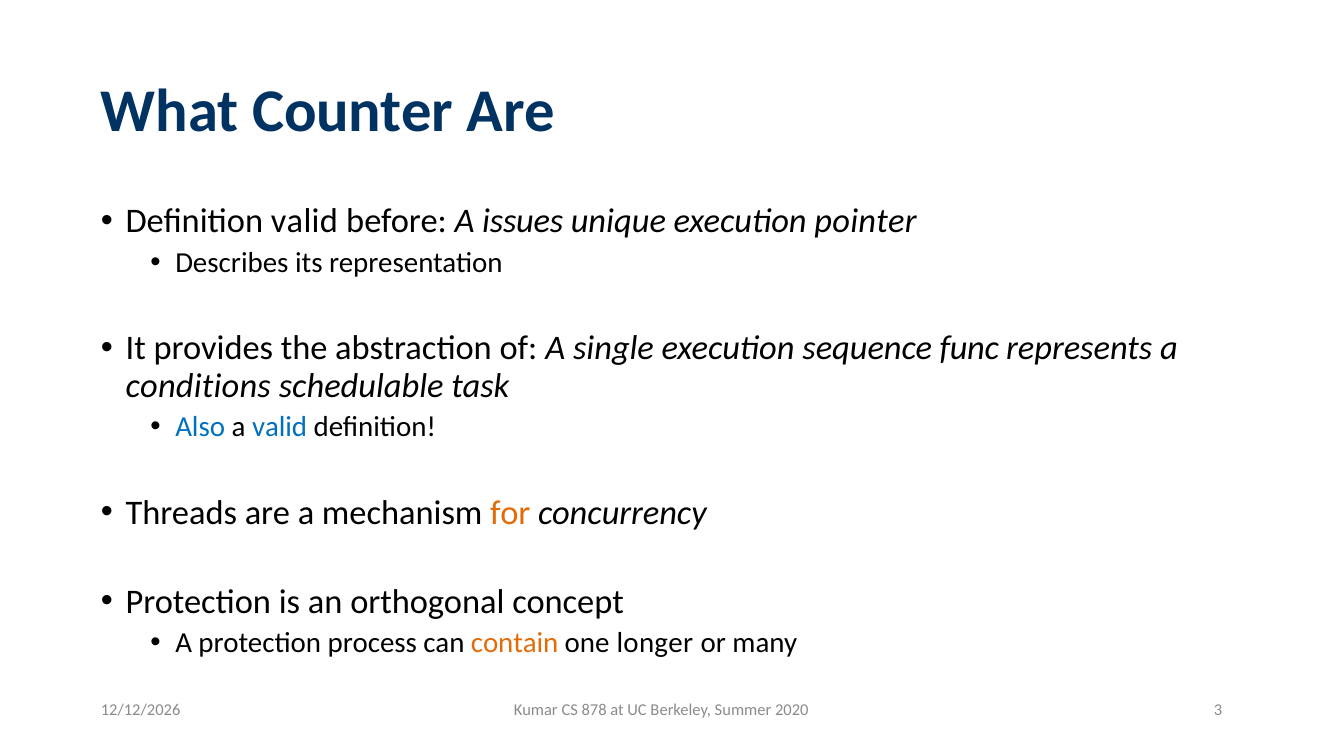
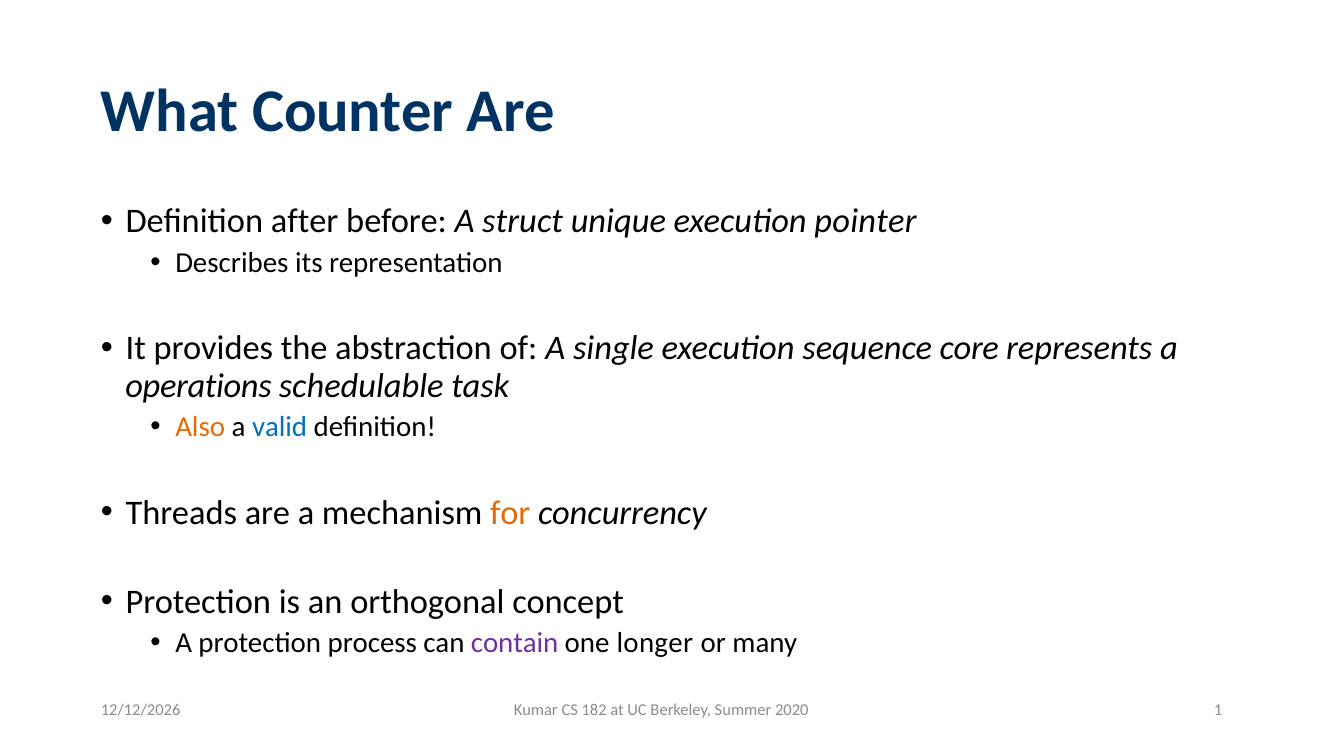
Definition valid: valid -> after (305, 221)
issues: issues -> struct (523, 221)
func: func -> core (969, 349)
conditions: conditions -> operations (199, 386)
Also colour: blue -> orange (200, 427)
contain colour: orange -> purple (515, 643)
878: 878 -> 182 (594, 711)
3: 3 -> 1 (1218, 711)
